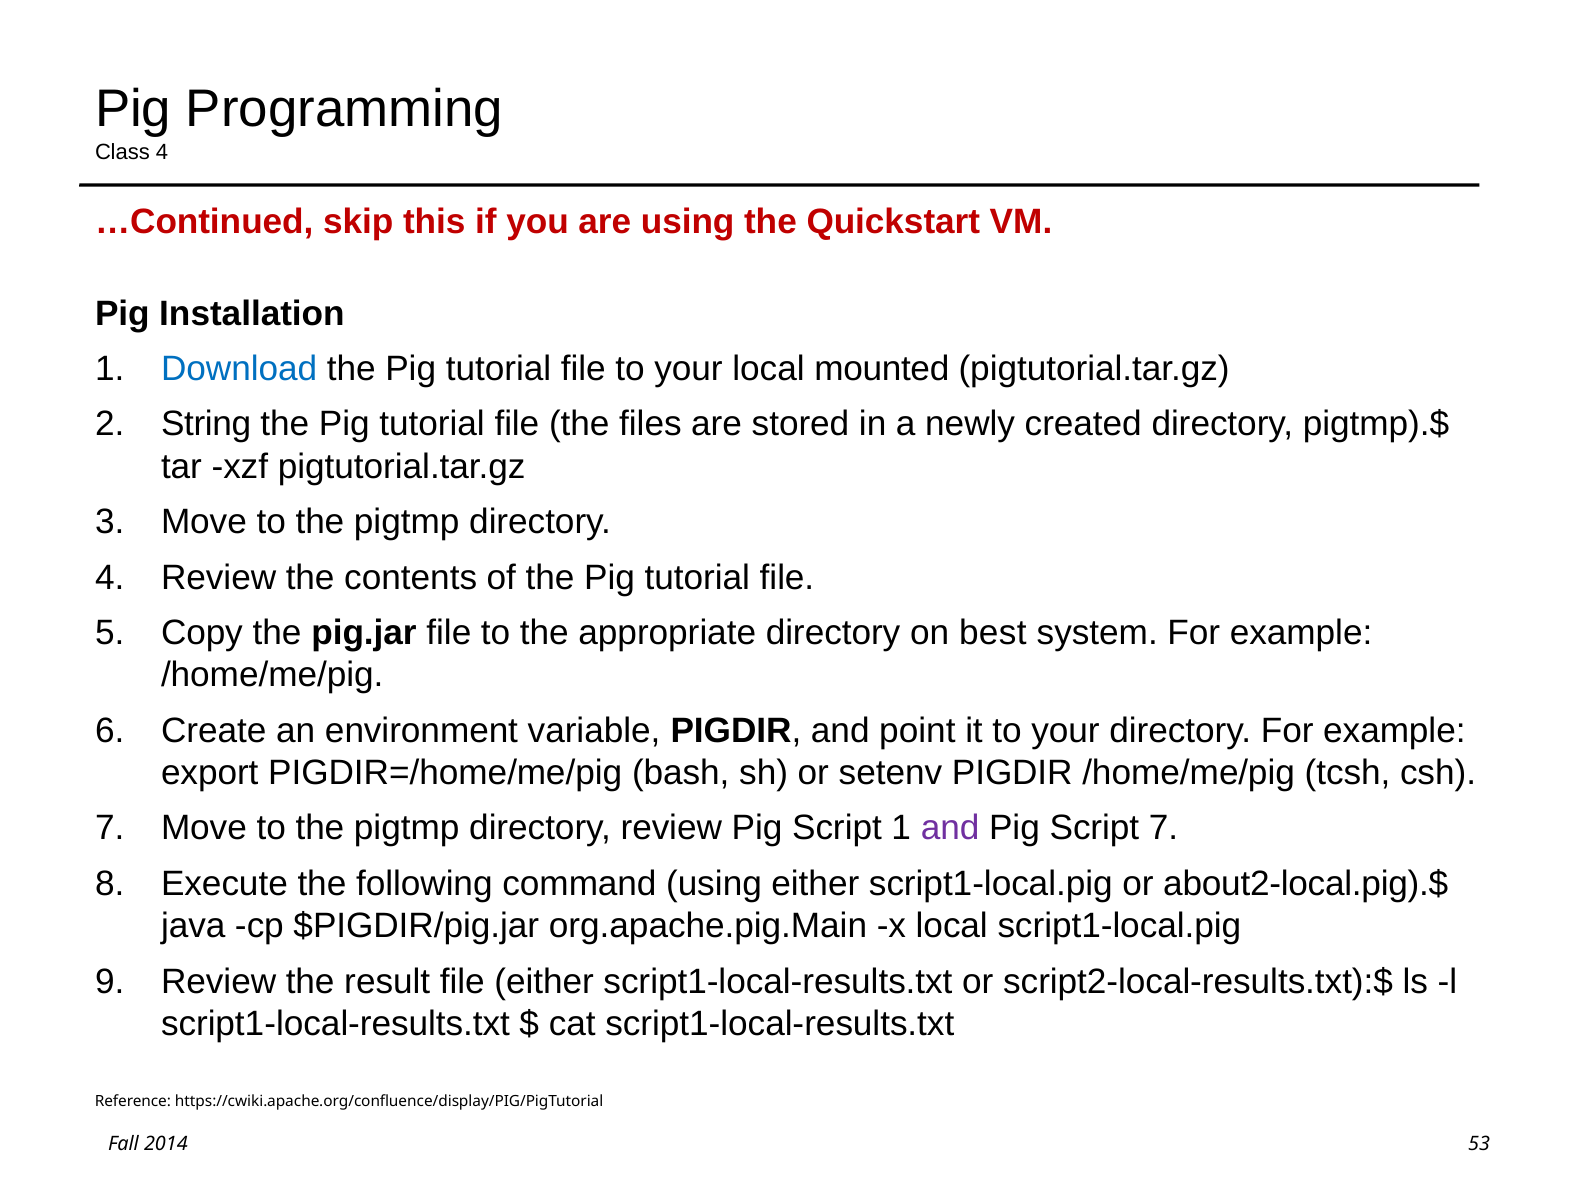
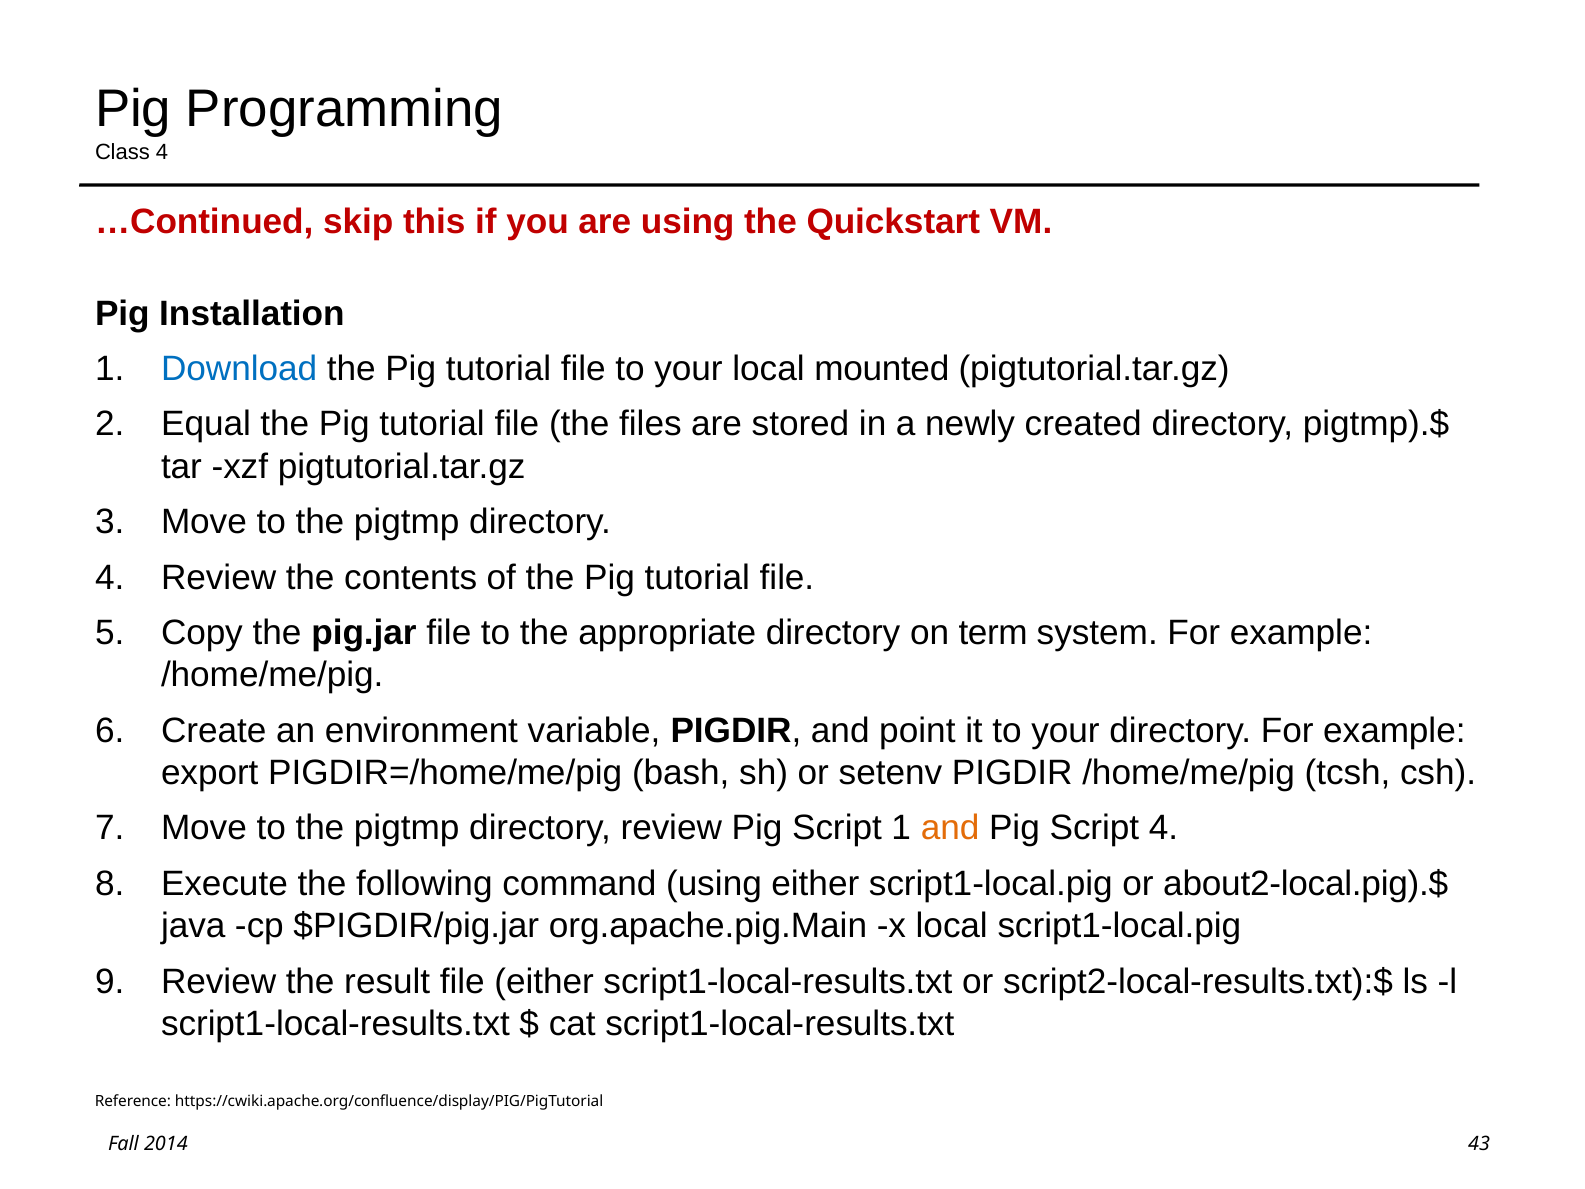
String: String -> Equal (206, 424)
best: best -> term (993, 633)
and colour: purple -> orange (950, 828)
Script 7: 7 -> 4 (1164, 828)
53: 53 -> 43 (1479, 1144)
